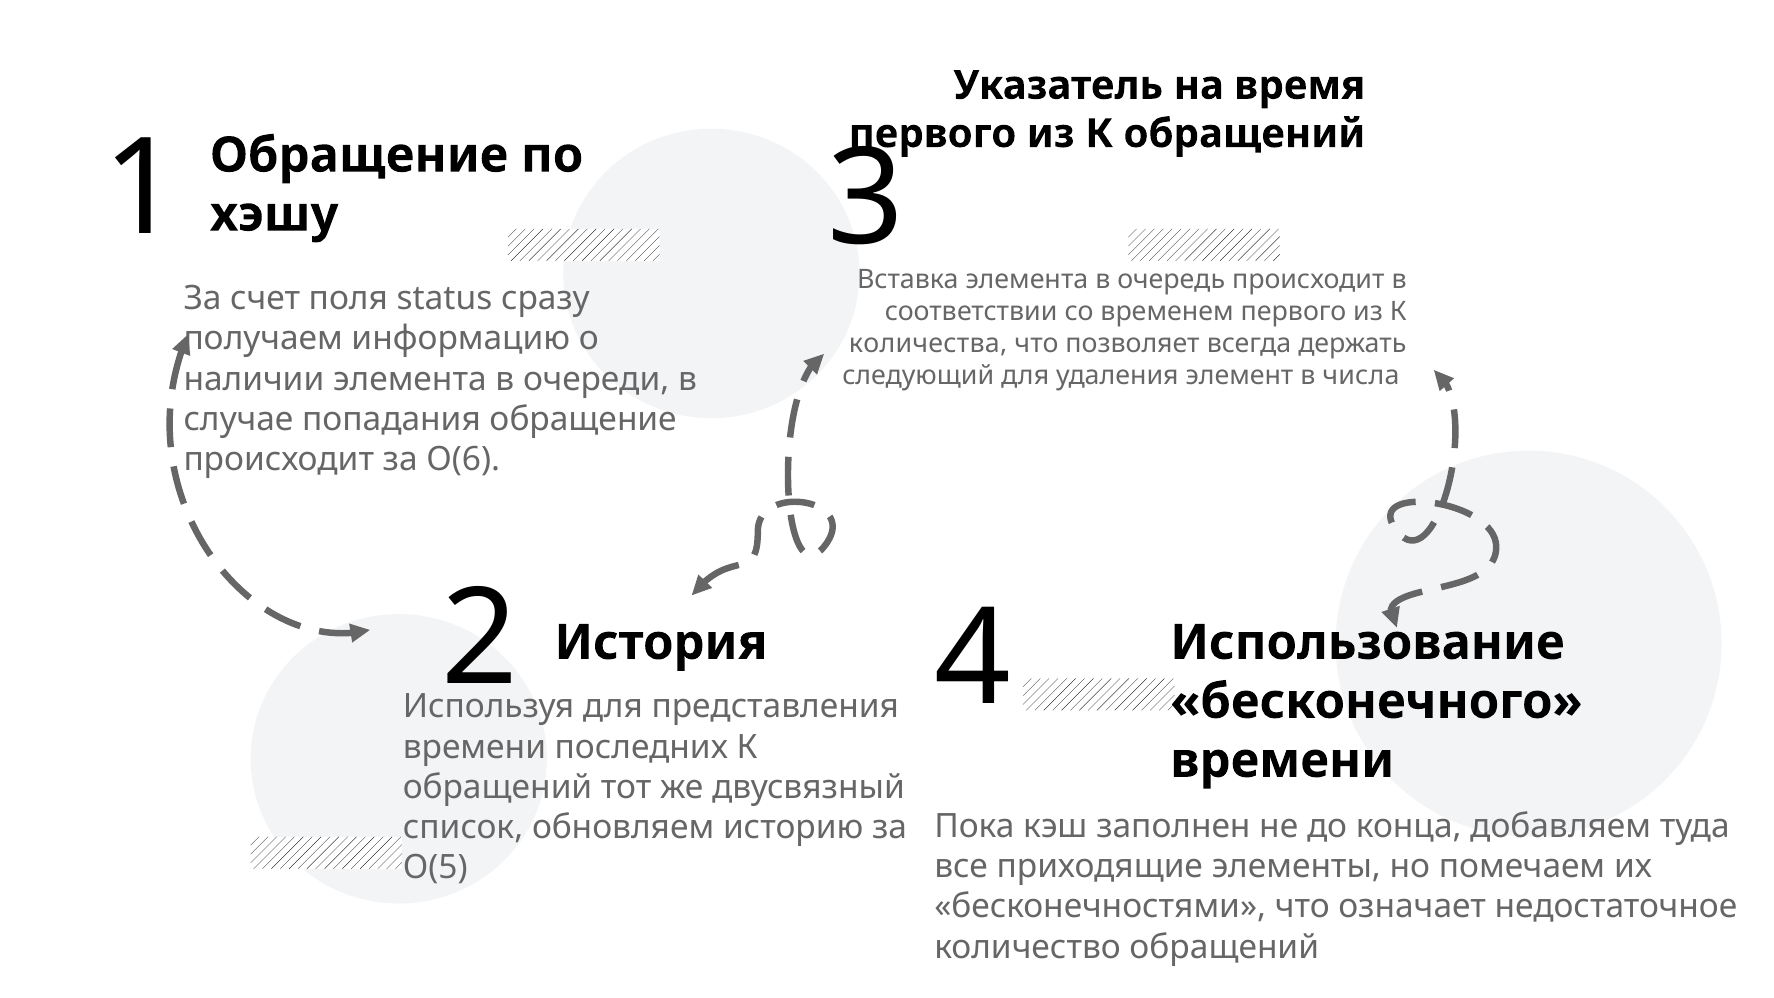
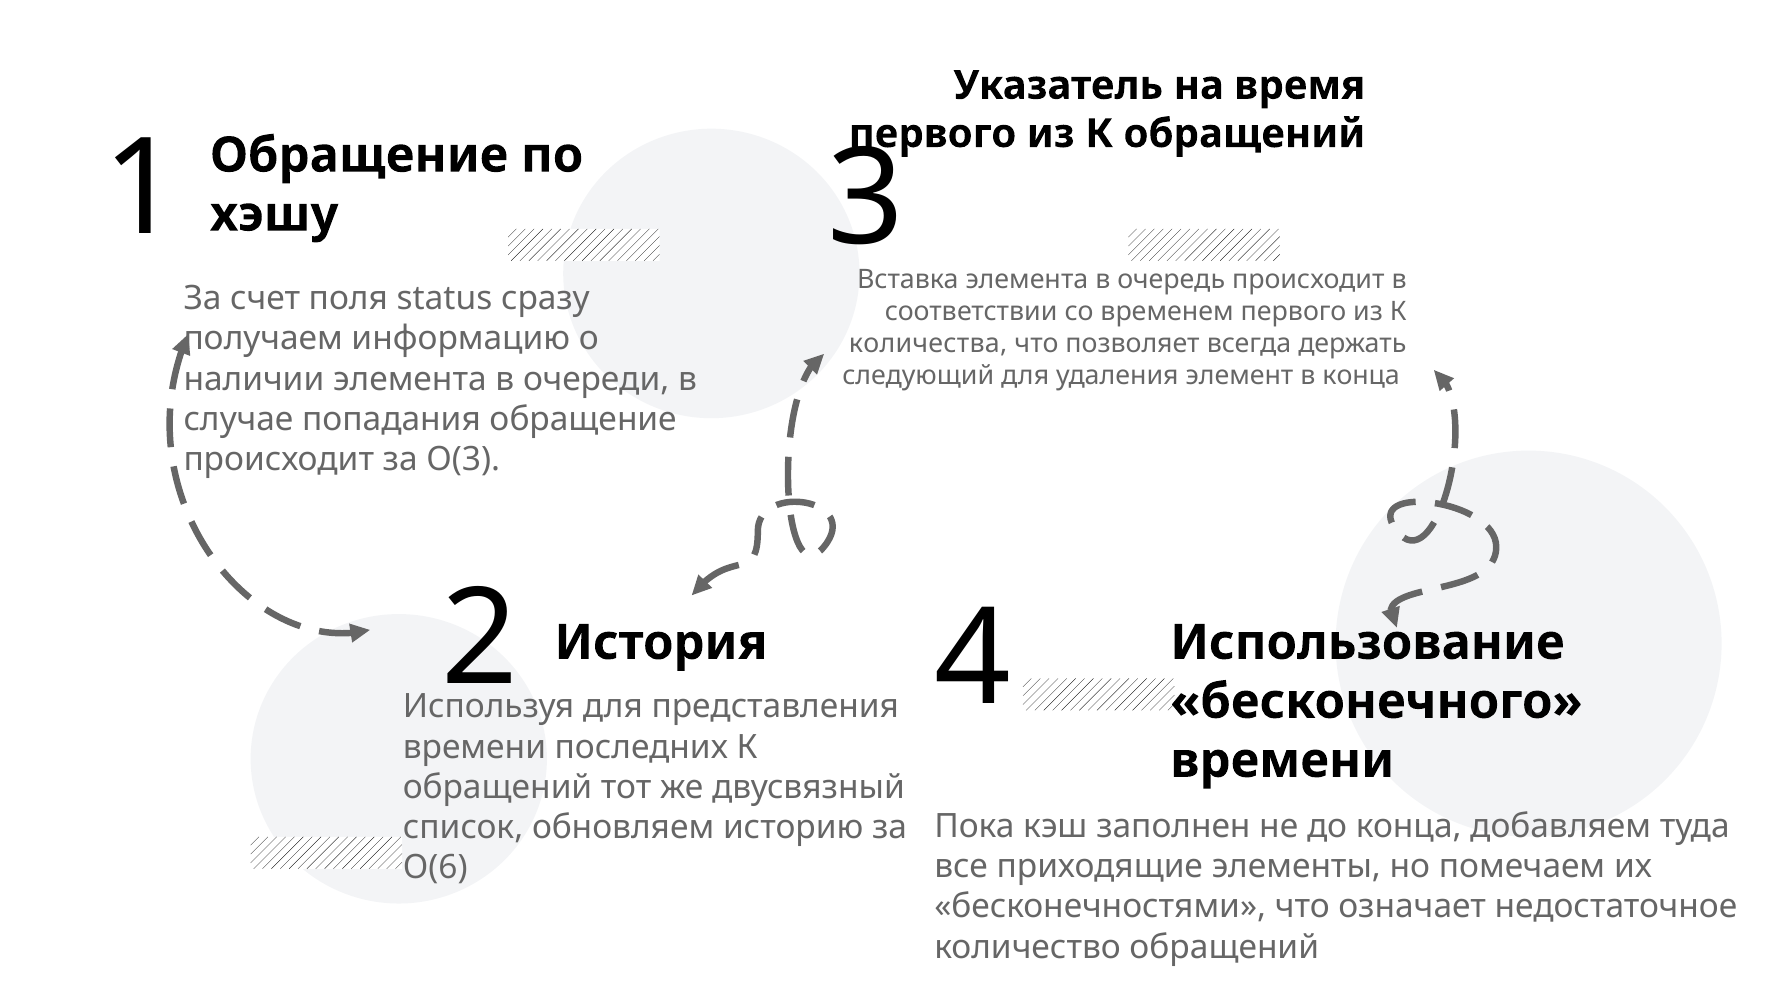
в числа: числа -> конца (1361, 376)
О(6: О(6 -> О(3 (463, 459)
О(5: О(5 -> О(6 (435, 868)
